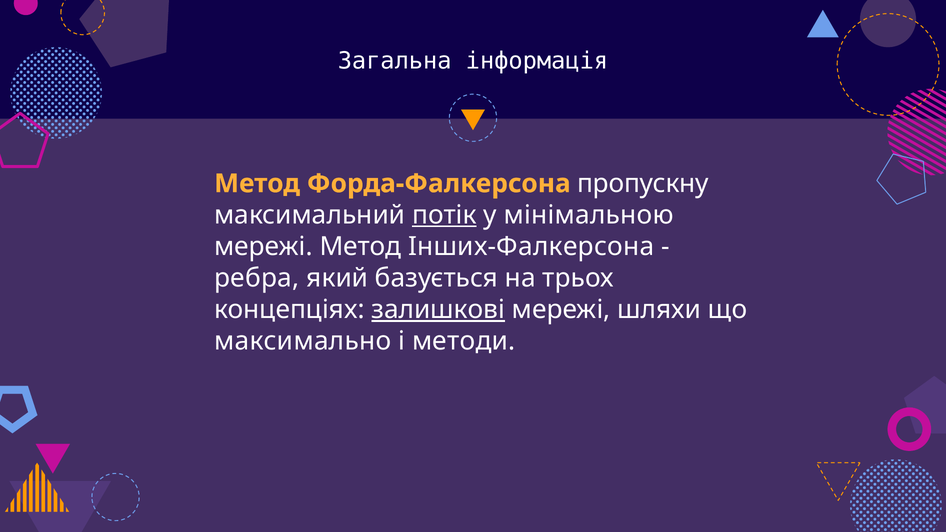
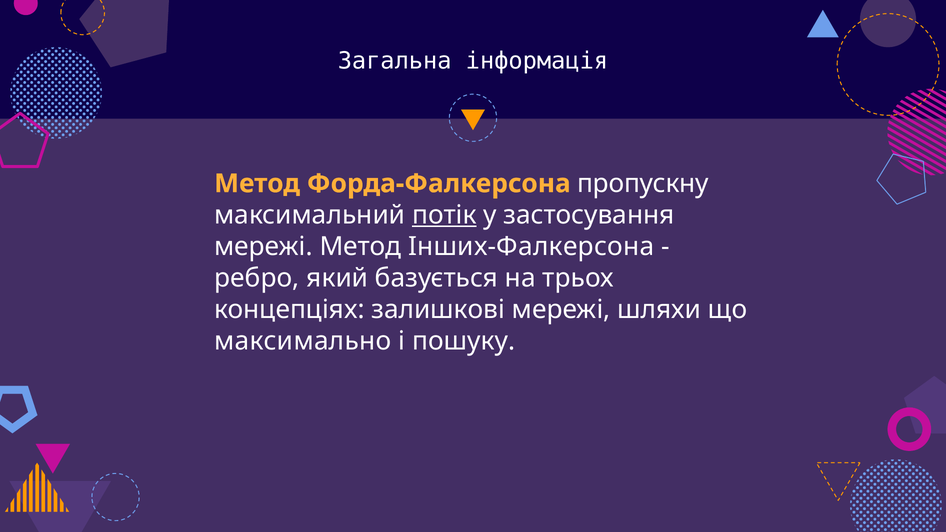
мiнiмальною: мiнiмальною -> застосування (589, 215)
ребра: ребра -> ребро (257, 278)
залишкові underline: present -> none (438, 310)
методи: методи -> пошуку (464, 341)
